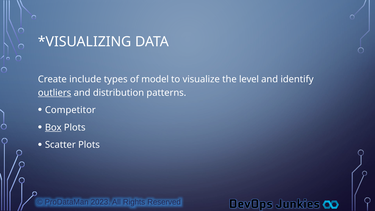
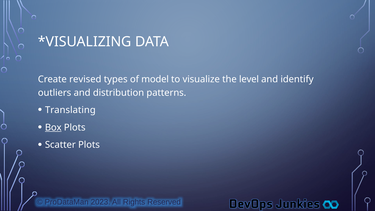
include: include -> revised (85, 79)
outliers underline: present -> none (55, 93)
Competitor: Competitor -> Translating (70, 110)
